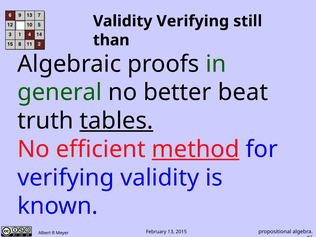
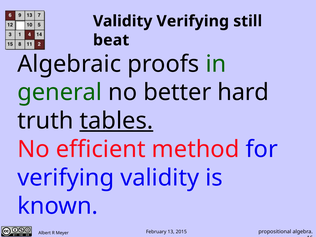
than: than -> beat (111, 40)
beat: beat -> hard (243, 92)
method underline: present -> none (196, 149)
